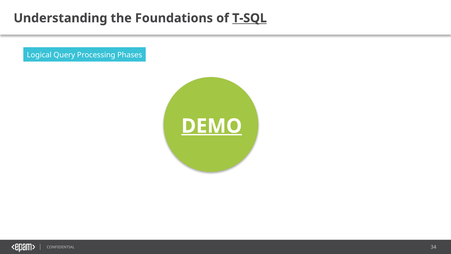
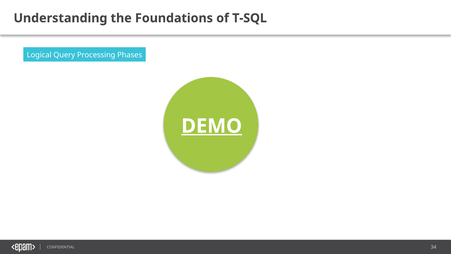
T-SQL underline: present -> none (250, 18)
